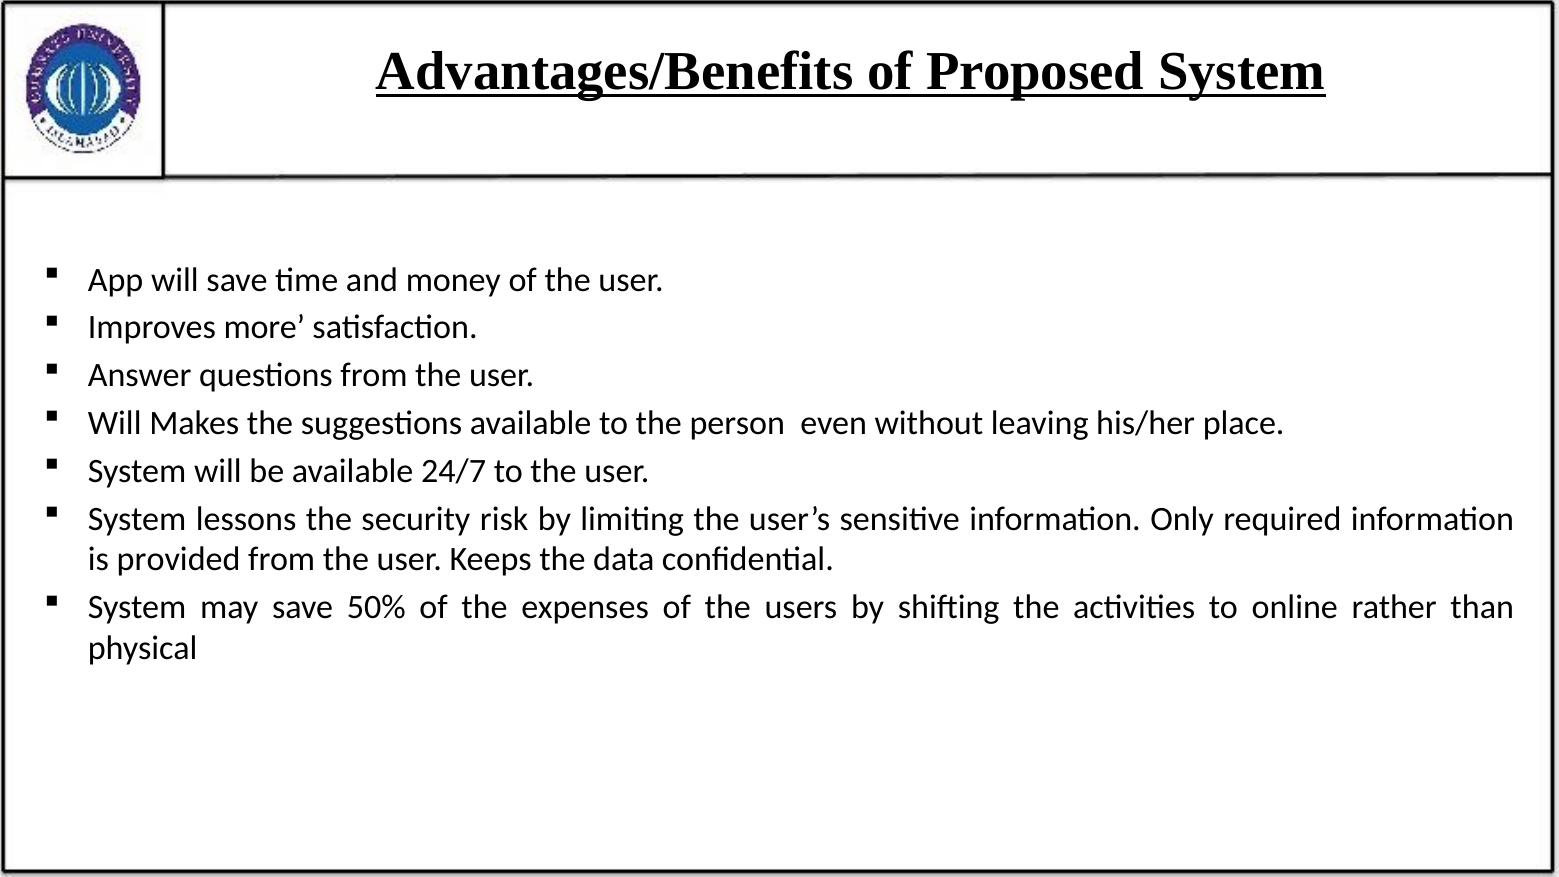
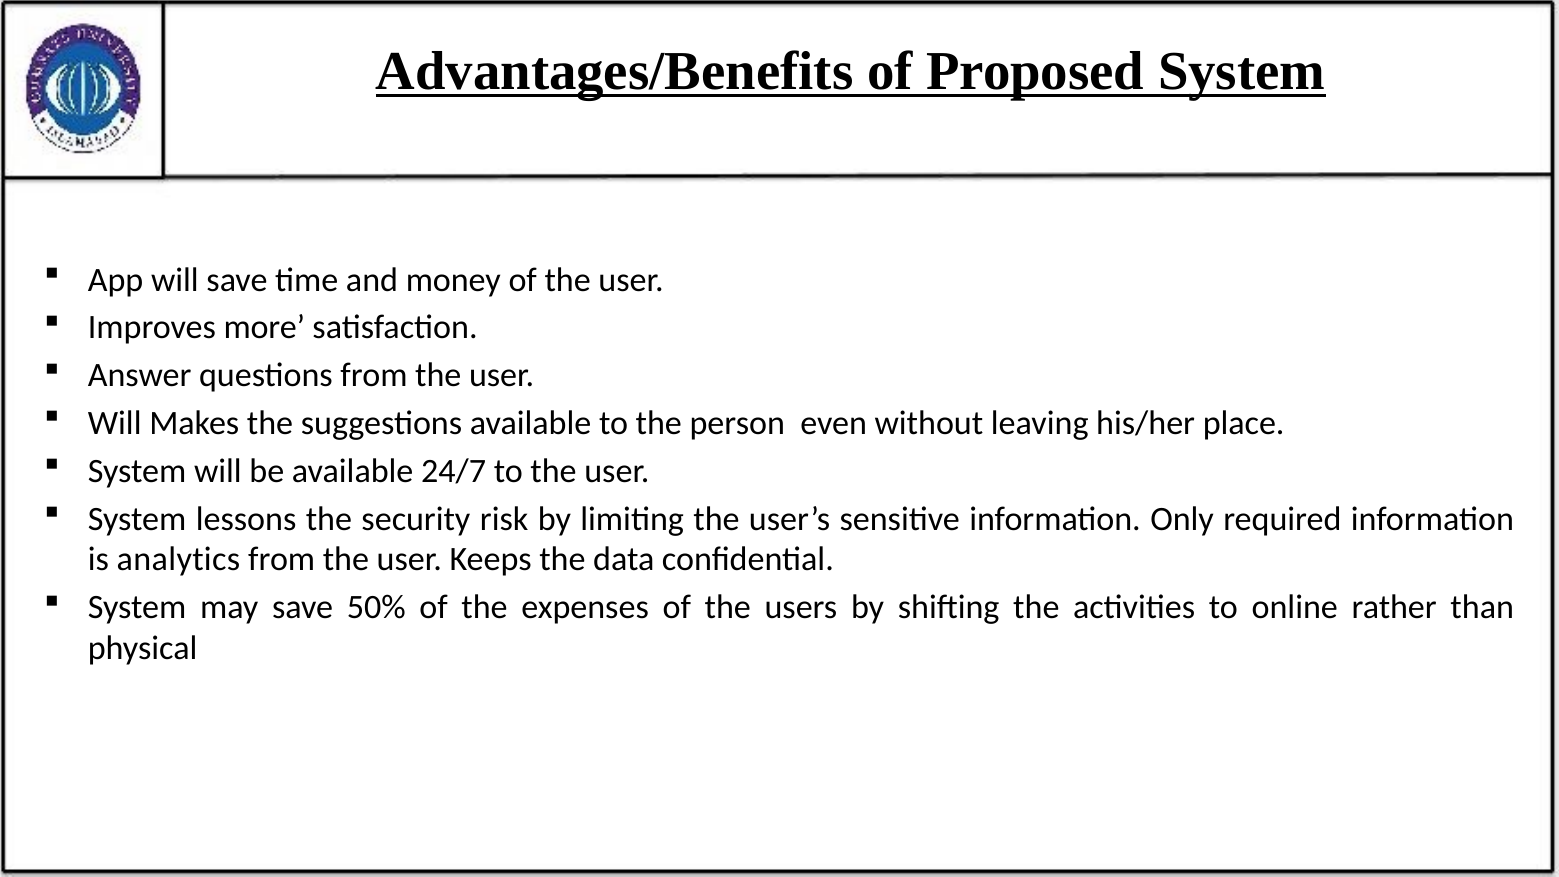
provided: provided -> analytics (178, 560)
